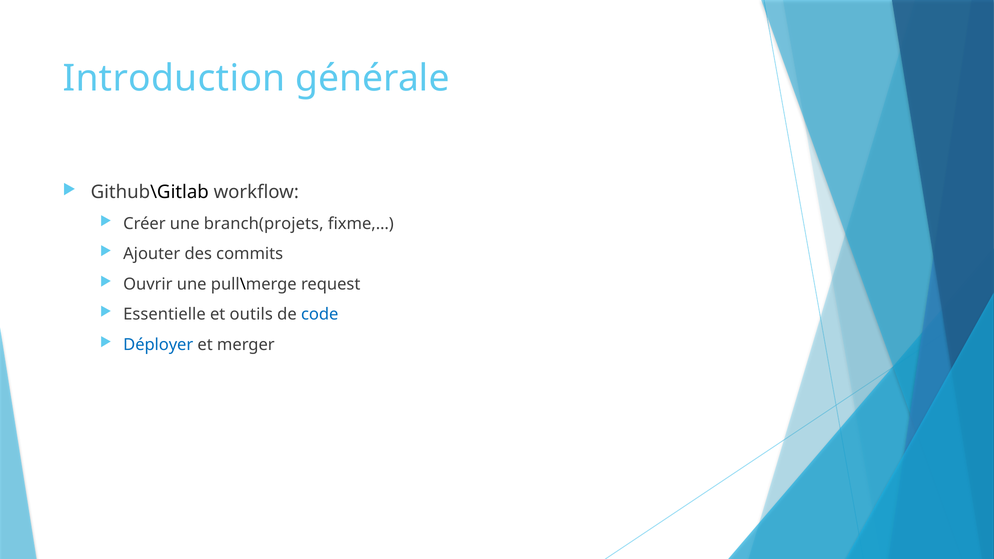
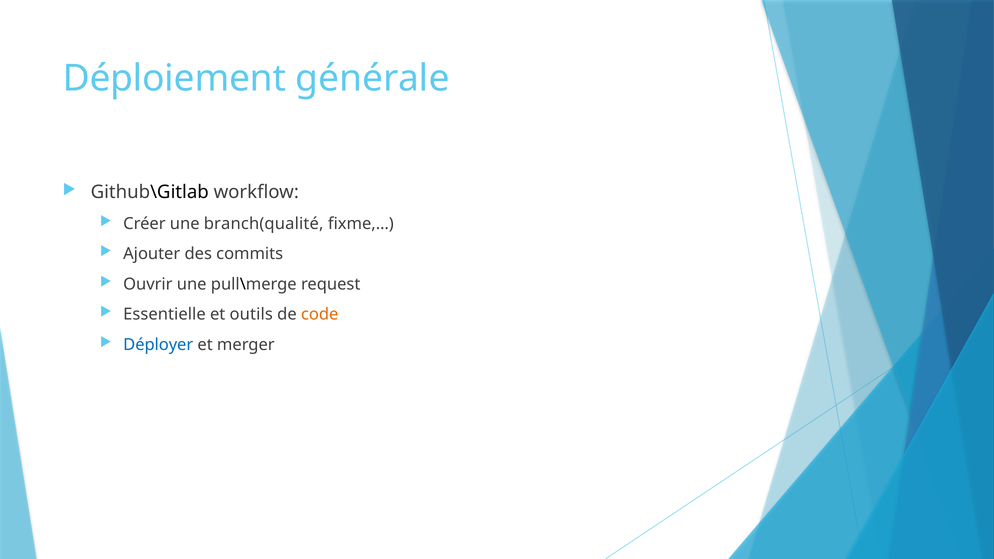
Introduction: Introduction -> Déploiement (174, 78)
branch(projets: branch(projets -> branch(qualité (264, 224)
code colour: blue -> orange (320, 314)
